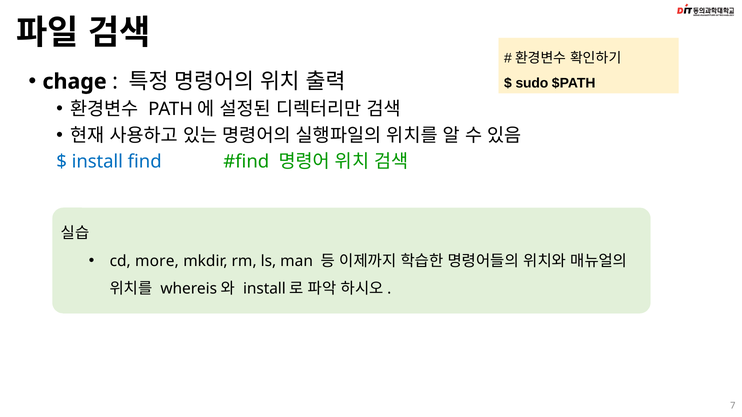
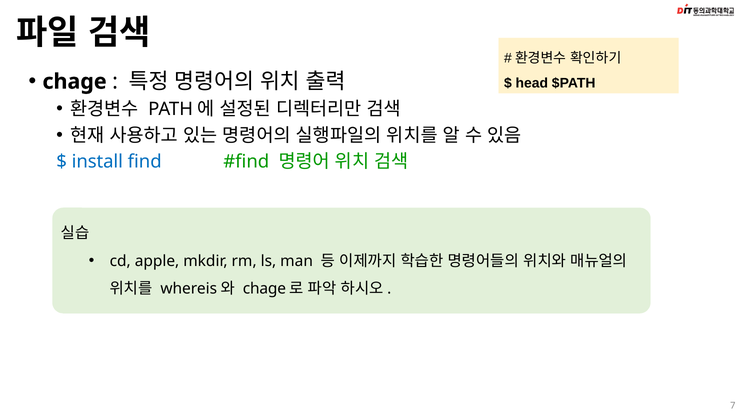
sudo: sudo -> head (532, 83)
more: more -> apple (157, 261)
install: install -> chage (264, 289)
